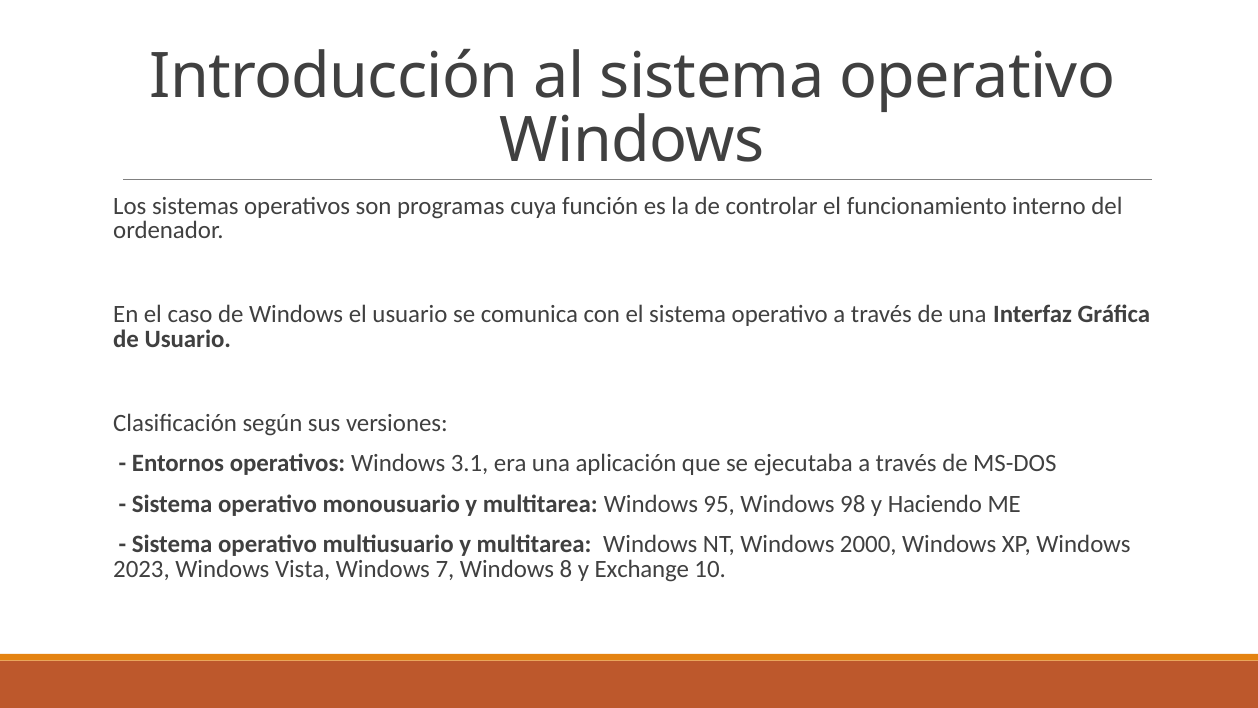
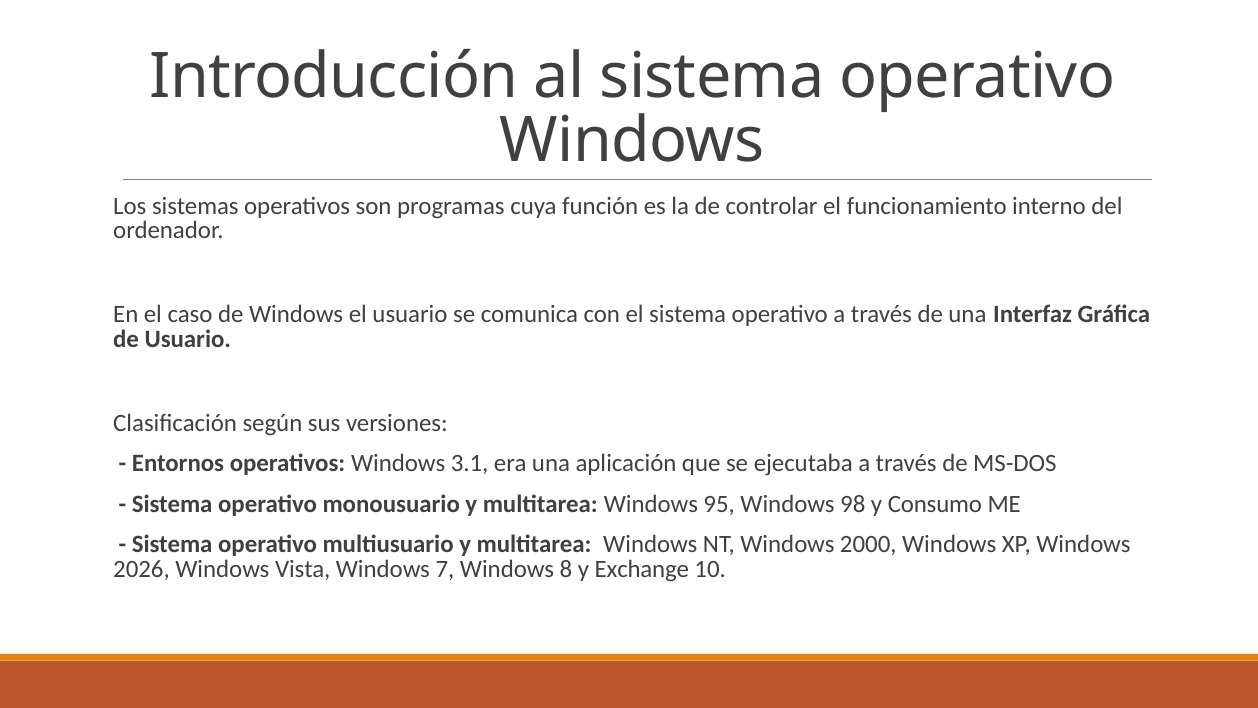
Haciendo: Haciendo -> Consumo (935, 504)
2023: 2023 -> 2026 (141, 569)
